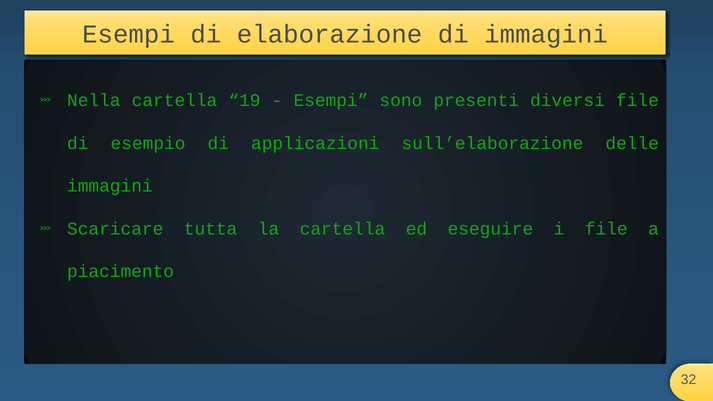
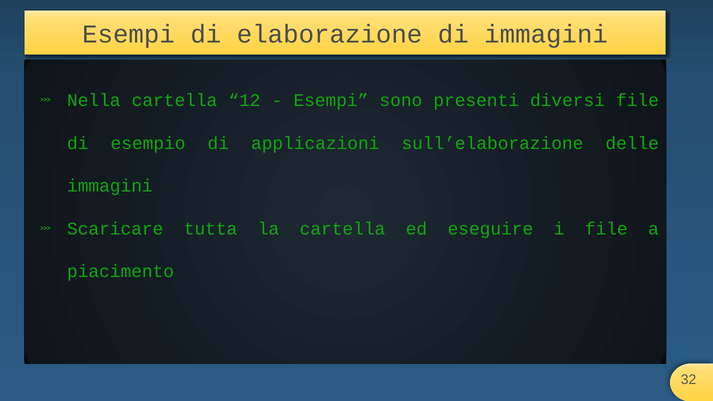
19: 19 -> 12 (244, 100)
